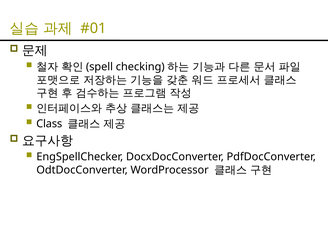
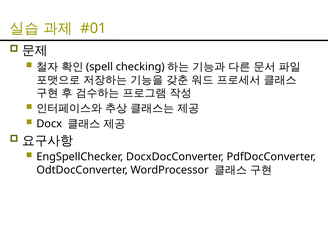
Class: Class -> Docx (49, 124)
